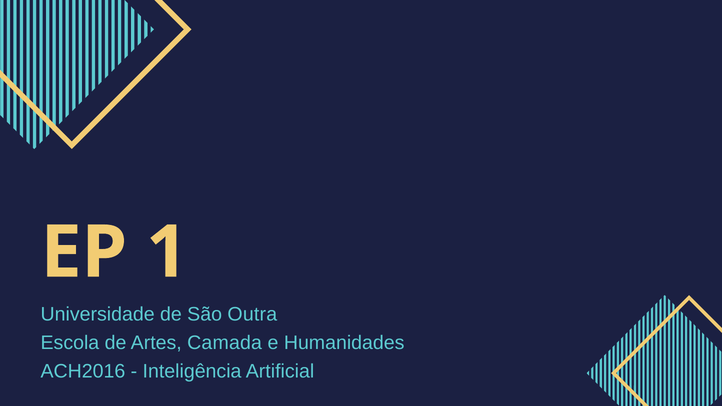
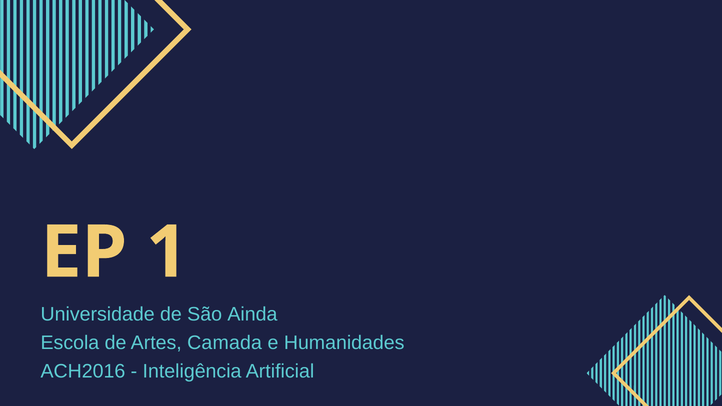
Outra: Outra -> Ainda (252, 315)
